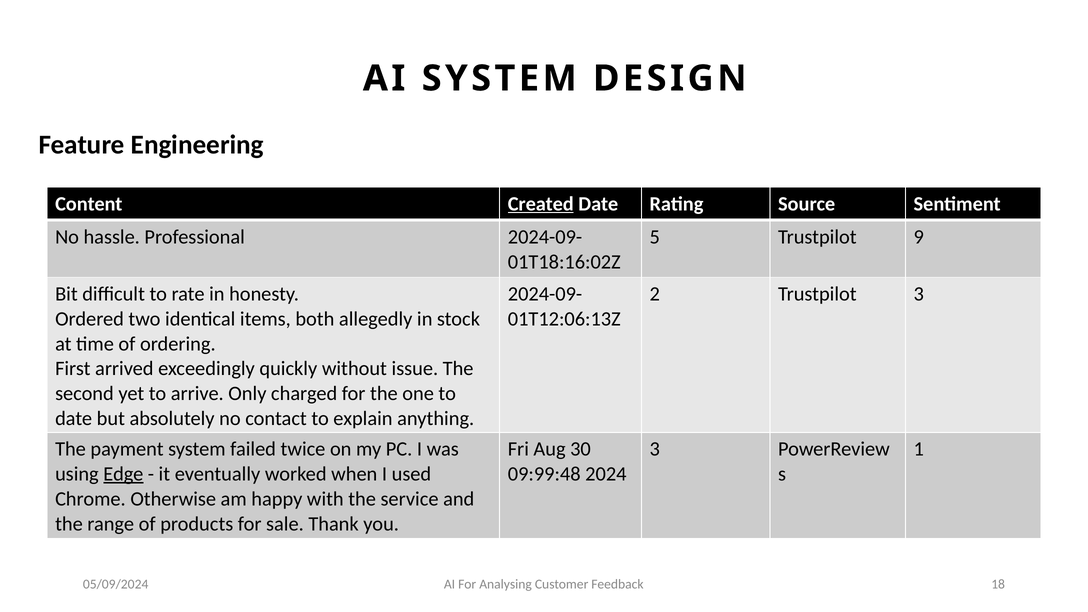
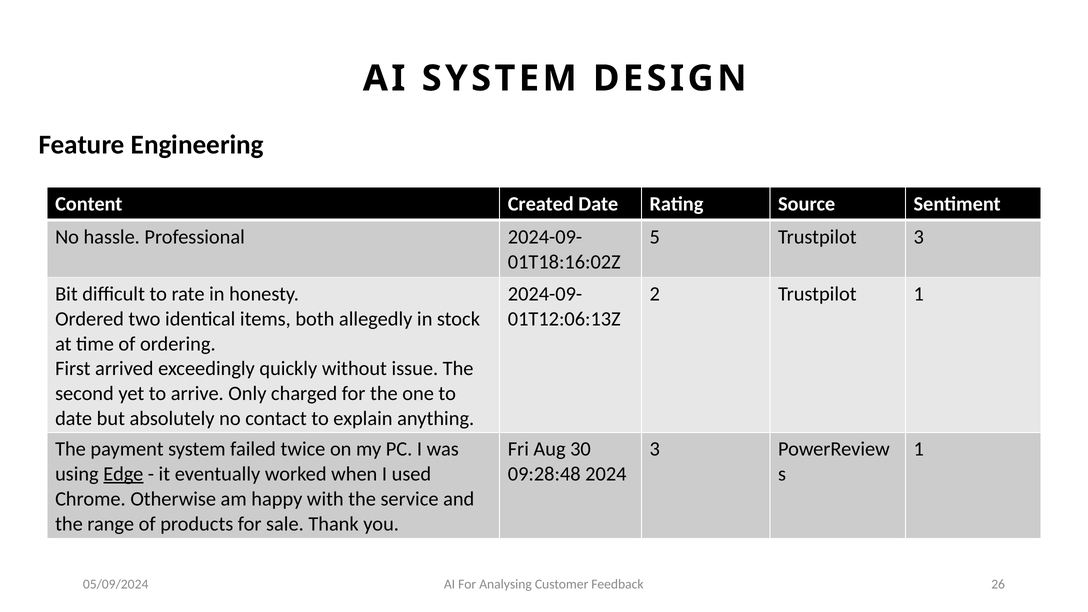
Created underline: present -> none (541, 204)
Trustpilot 9: 9 -> 3 (919, 237)
Trustpilot 3: 3 -> 1 (919, 294)
09:99:48: 09:99:48 -> 09:28:48 (544, 474)
18: 18 -> 26 (998, 584)
